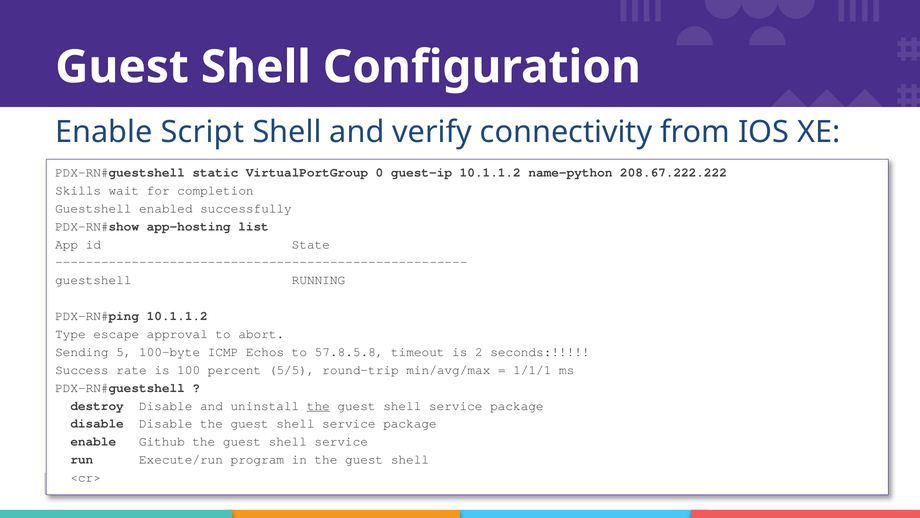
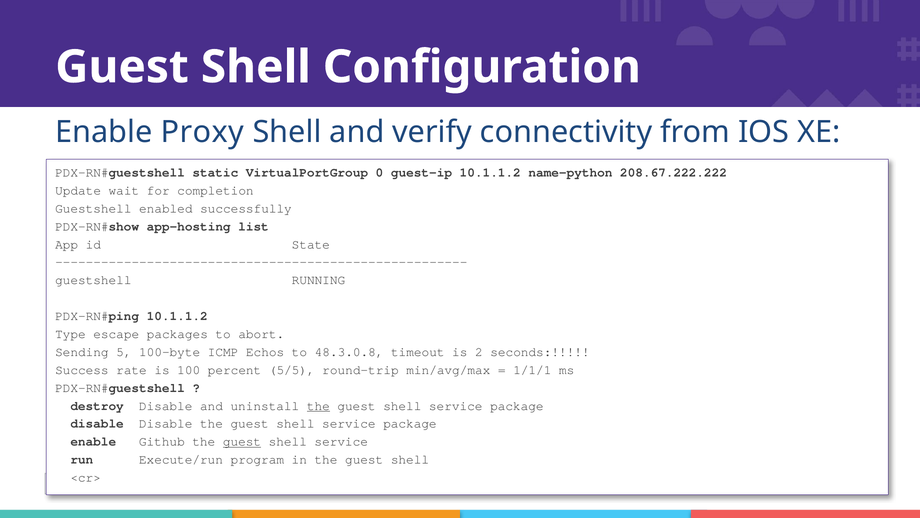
Script: Script -> Proxy (202, 132)
Skills: Skills -> Update (78, 190)
approval: approval -> packages (177, 334)
57.8.5.8: 57.8.5.8 -> 48.3.0.8 (349, 352)
guest underline: none -> present (242, 441)
